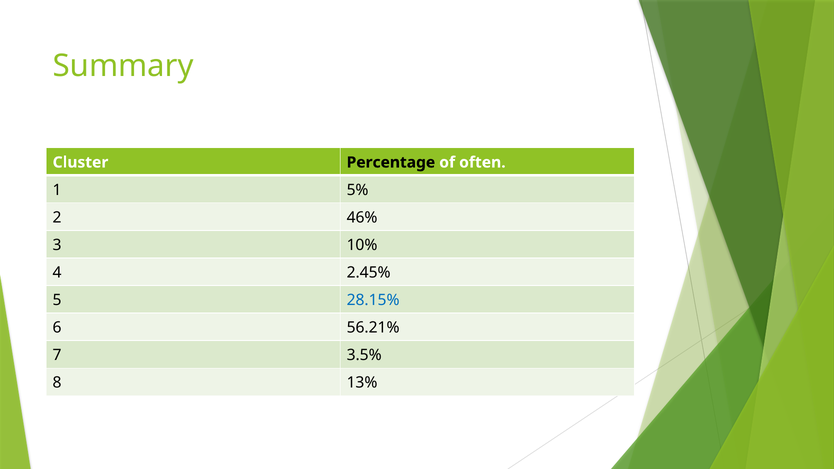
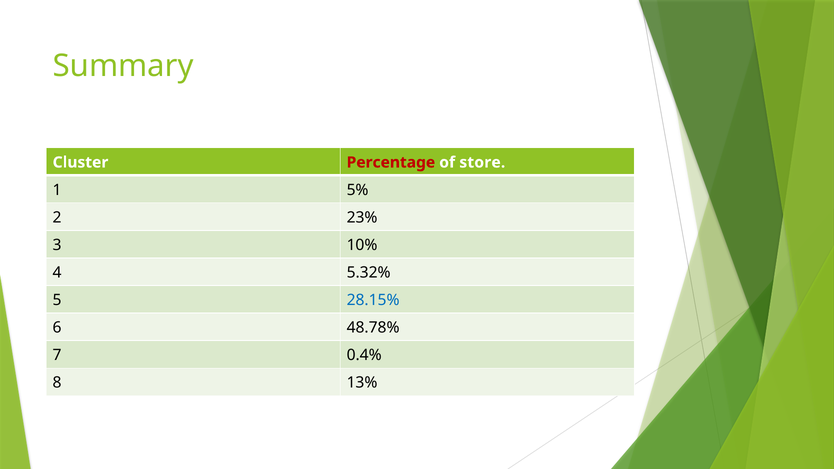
Percentage colour: black -> red (391, 162)
often: often -> store (482, 162)
46%: 46% -> 23% (362, 218)
2.45%: 2.45% -> 5.32% (369, 273)
56.21%: 56.21% -> 48.78% (373, 328)
3.5%: 3.5% -> 0.4% (364, 355)
